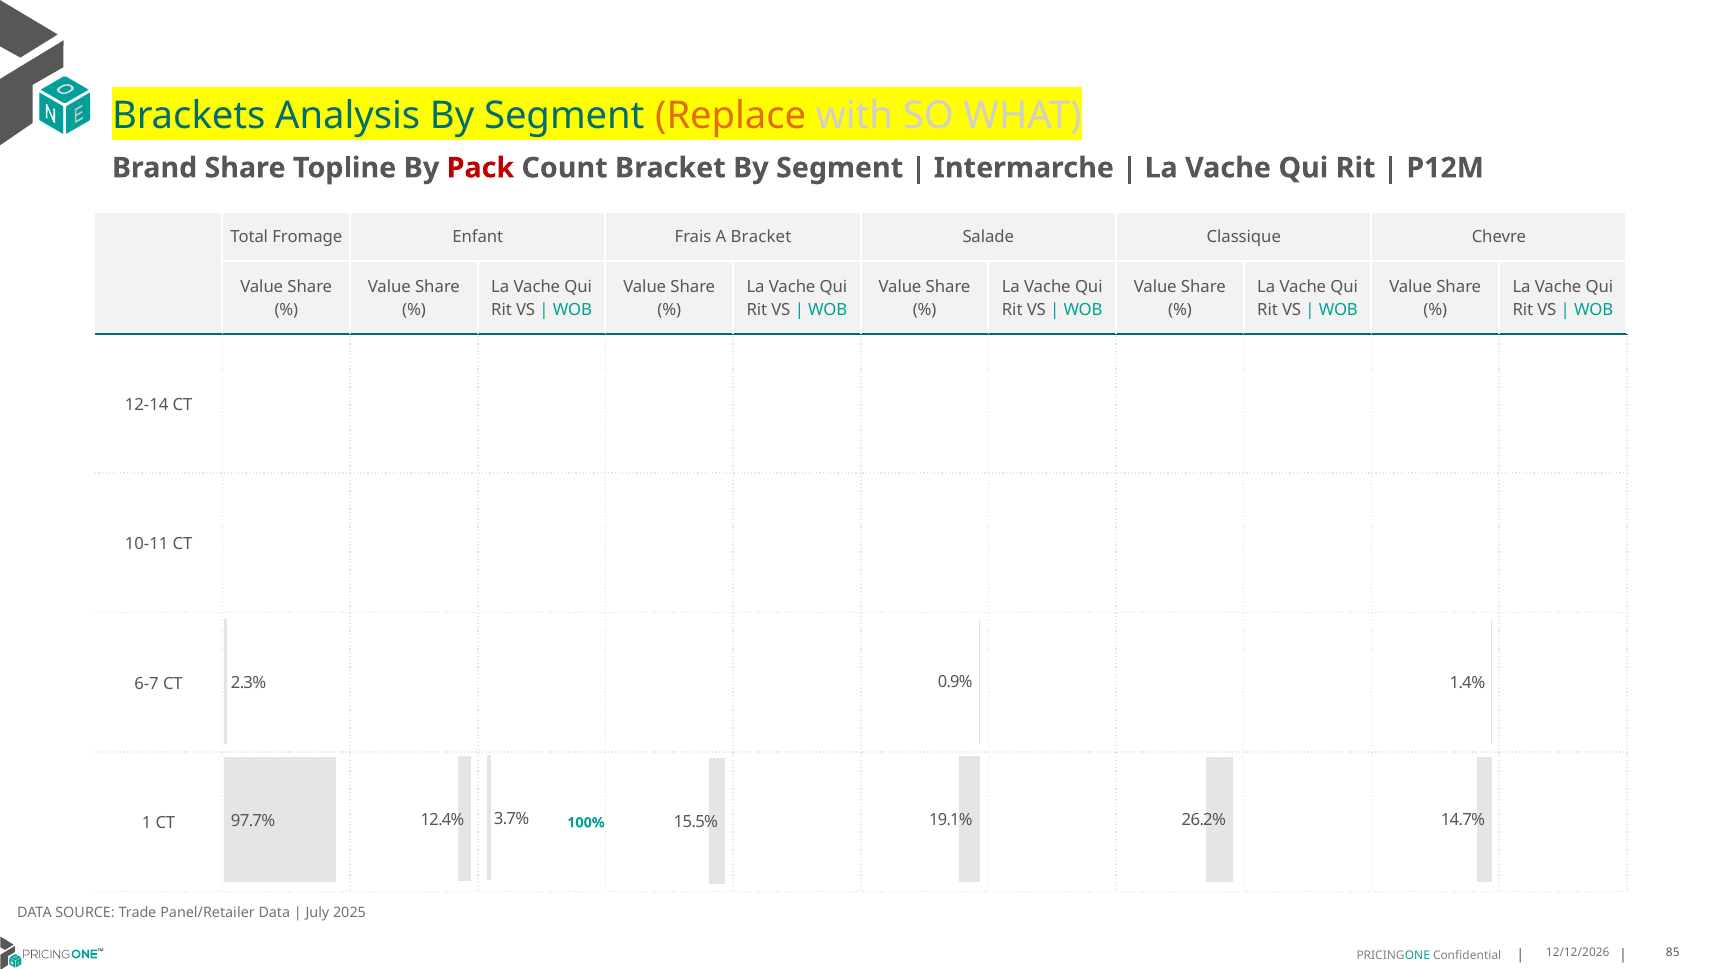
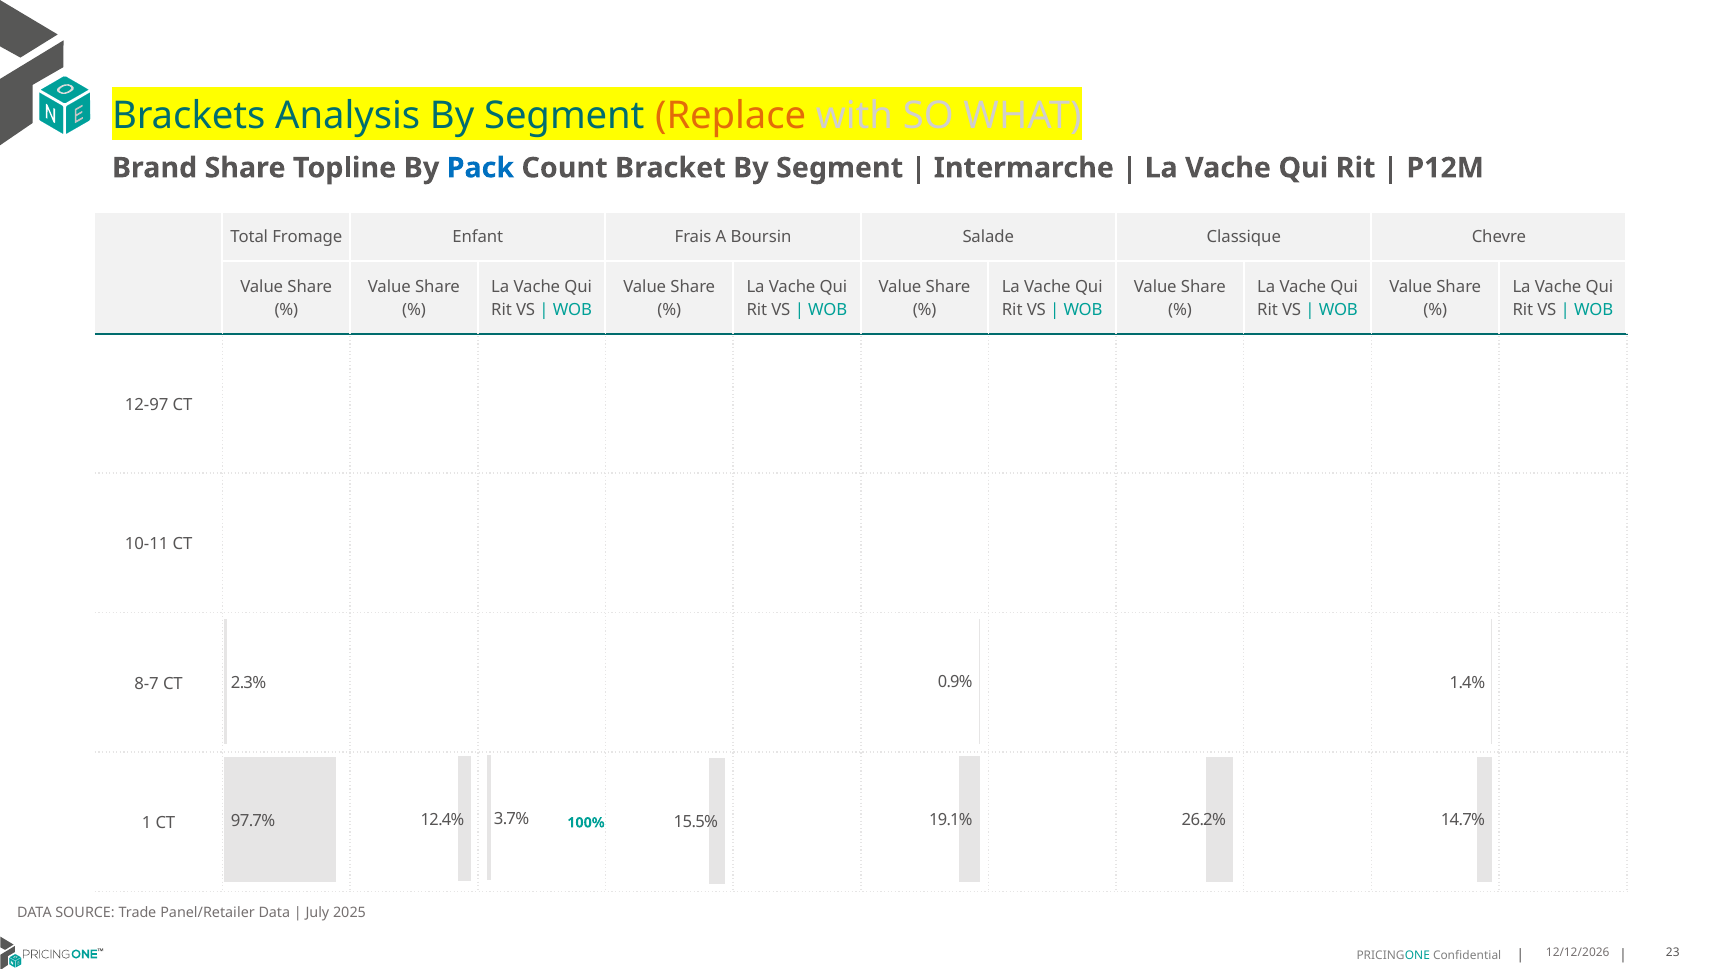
Pack colour: red -> blue (480, 168)
A Bracket: Bracket -> Boursin (761, 237)
12-14: 12-14 -> 12-97 (147, 404)
6-7: 6-7 -> 8-7 (147, 683)
85: 85 -> 23 (1673, 952)
